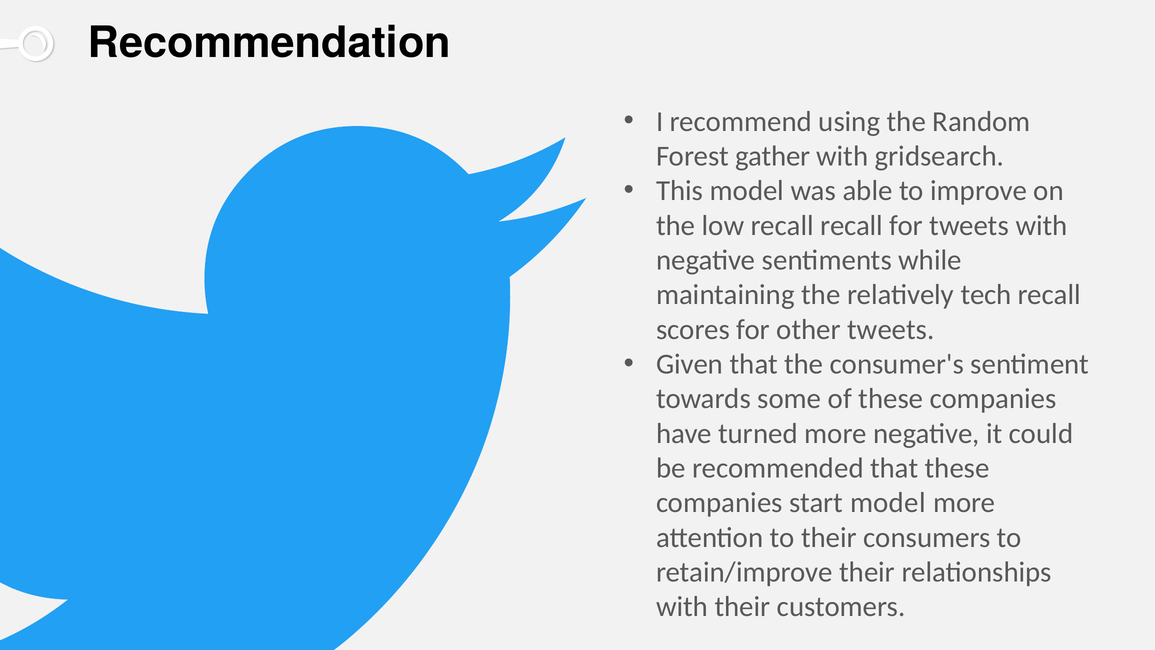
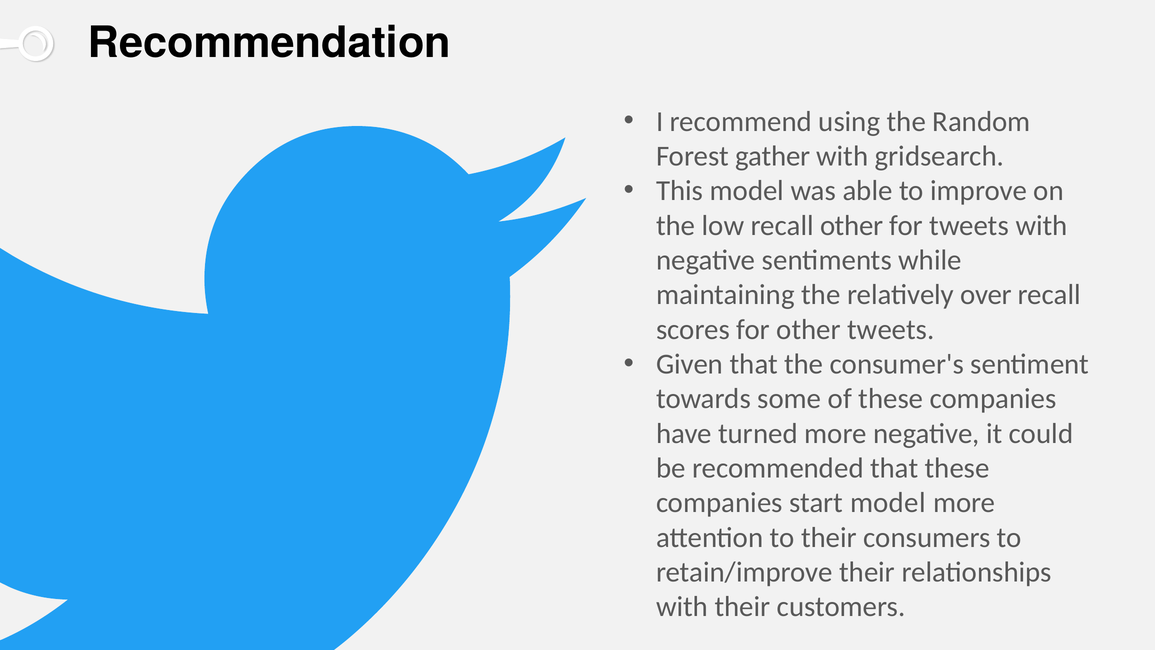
recall recall: recall -> other (852, 225)
tech: tech -> over (986, 295)
